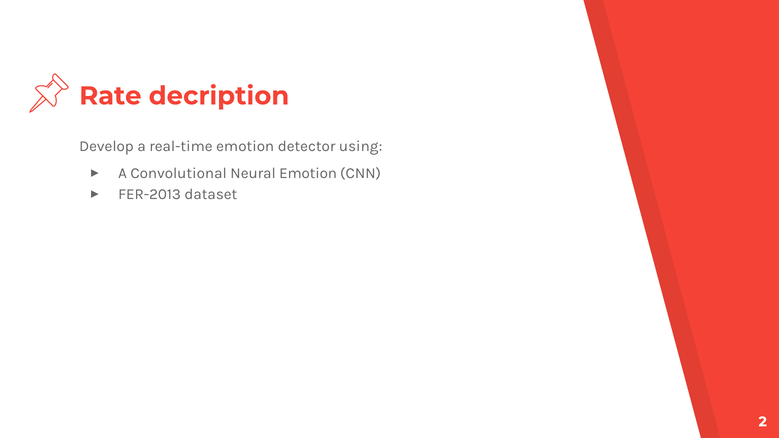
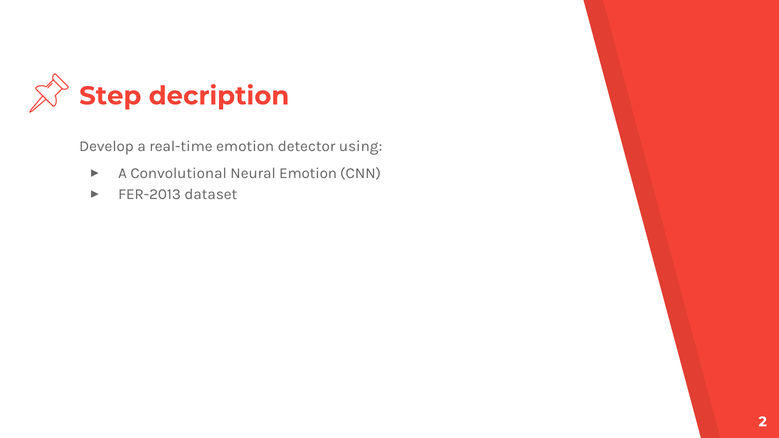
Rate: Rate -> Step (110, 96)
